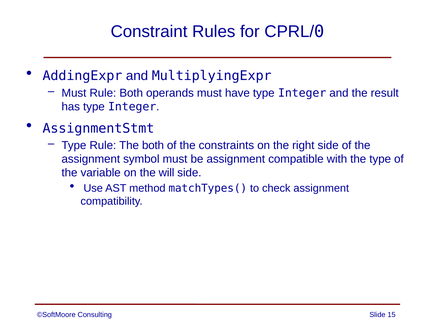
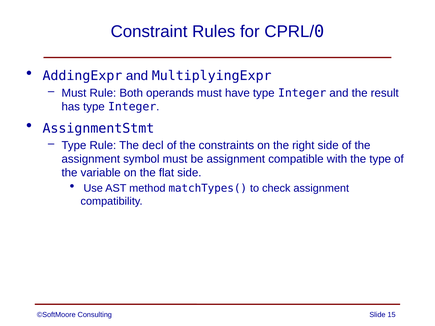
The both: both -> decl (153, 145)
will: will -> flat (166, 173)
